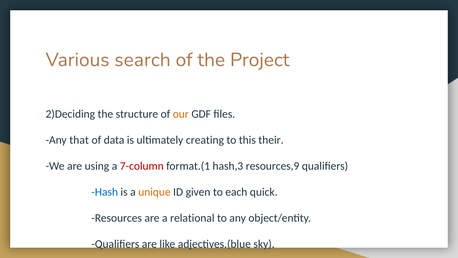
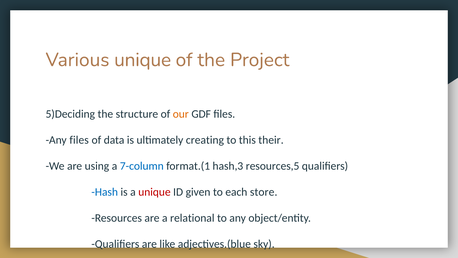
Various search: search -> unique (143, 60)
2)Deciding: 2)Deciding -> 5)Deciding (70, 114)
Any that: that -> files (79, 140)
7-column colour: red -> blue (142, 166)
resources,9: resources,9 -> resources,5 (273, 166)
unique colour: orange -> red (154, 192)
quick: quick -> store (264, 192)
